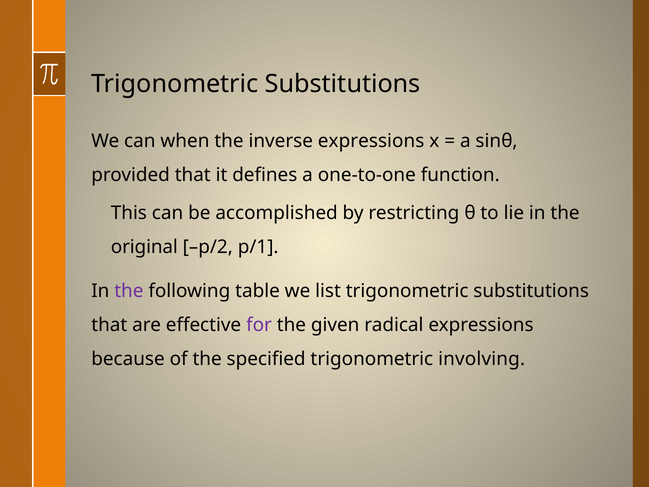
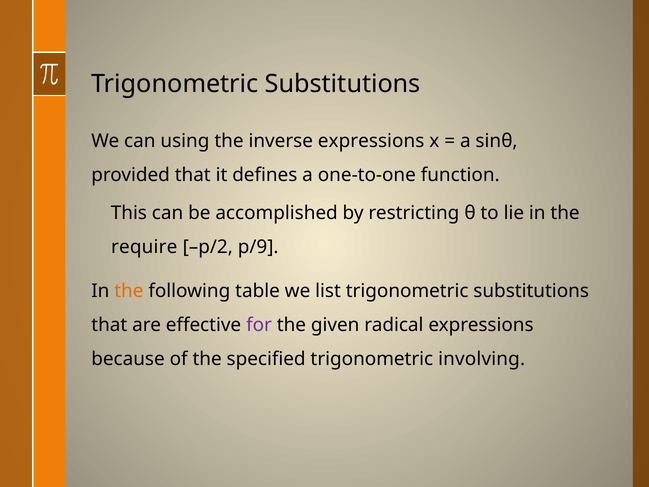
when: when -> using (185, 141)
original: original -> require (144, 247)
p/1: p/1 -> p/9 (258, 247)
the colour: purple -> orange (129, 291)
